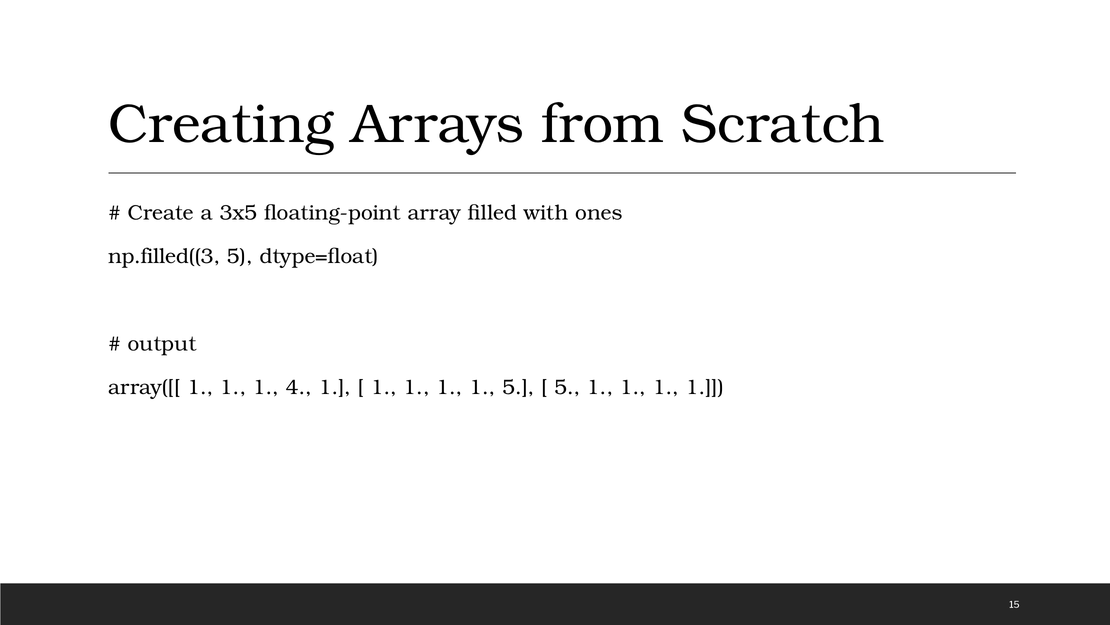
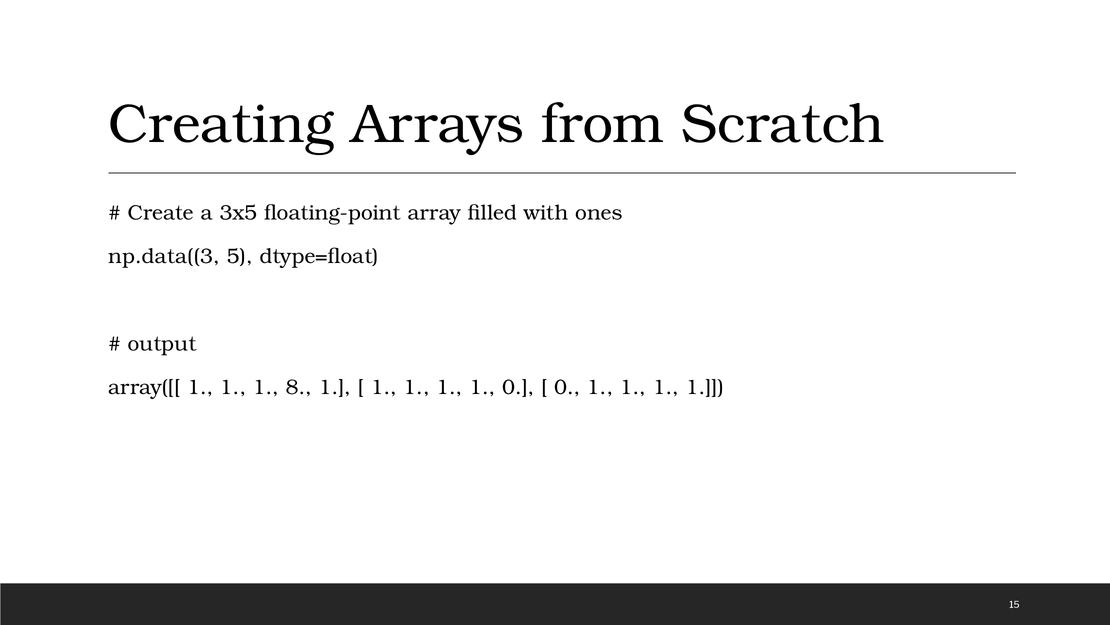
np.filled((3: np.filled((3 -> np.data((3 (164, 256)
4: 4 -> 8 (299, 387)
1 5: 5 -> 0 (518, 387)
5: 5 -> 0 (567, 387)
